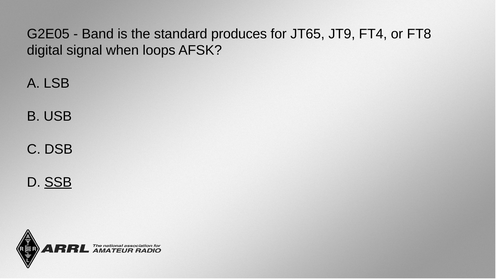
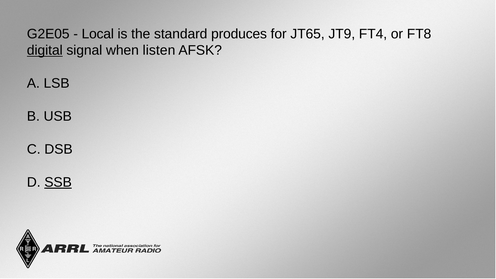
Band: Band -> Local (98, 34)
digital underline: none -> present (45, 50)
loops: loops -> listen (159, 50)
